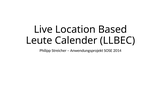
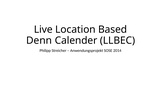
Leute: Leute -> Denn (39, 40)
